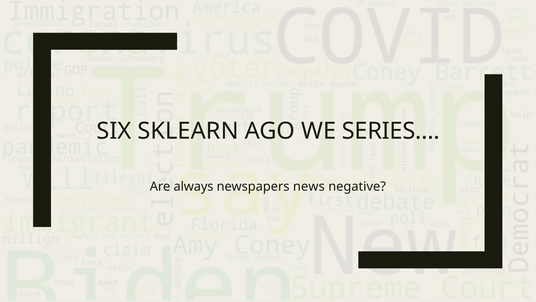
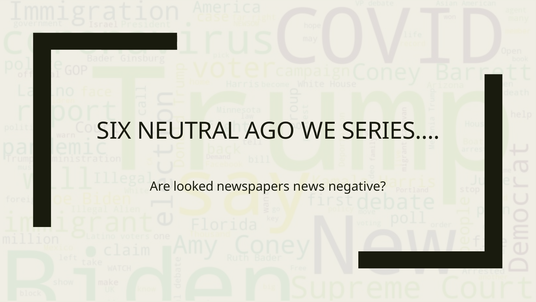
SKLEARN: SKLEARN -> NEUTRAL (188, 131)
always: always -> looked (193, 186)
